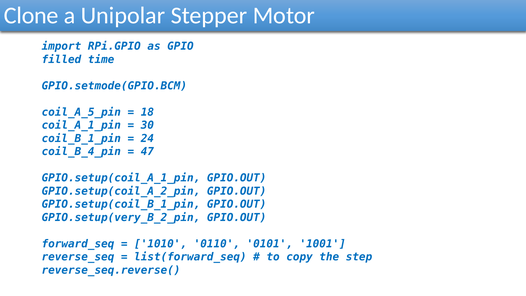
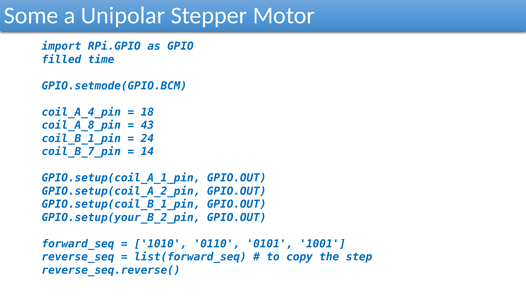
Clone: Clone -> Some (31, 15)
coil_A_5_pin: coil_A_5_pin -> coil_A_4_pin (81, 112)
coil_A_1_pin: coil_A_1_pin -> coil_A_8_pin (81, 125)
30: 30 -> 43 (147, 125)
coil_B_4_pin: coil_B_4_pin -> coil_B_7_pin (81, 152)
47: 47 -> 14 (147, 152)
GPIO.setup(very_B_2_pin: GPIO.setup(very_B_2_pin -> GPIO.setup(your_B_2_pin (121, 217)
